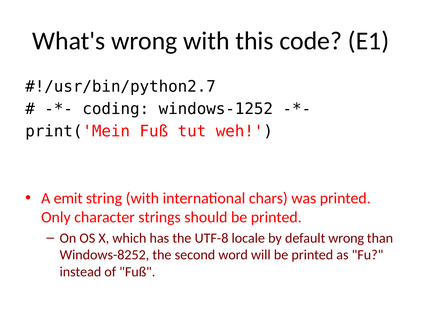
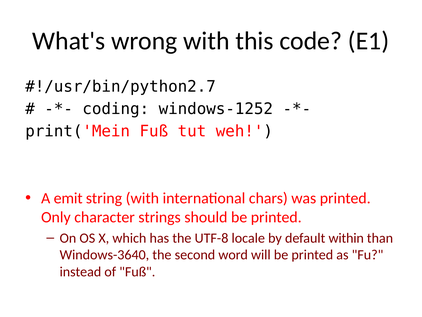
default wrong: wrong -> within (346, 238)
Windows-8252: Windows-8252 -> Windows-3640 (104, 255)
